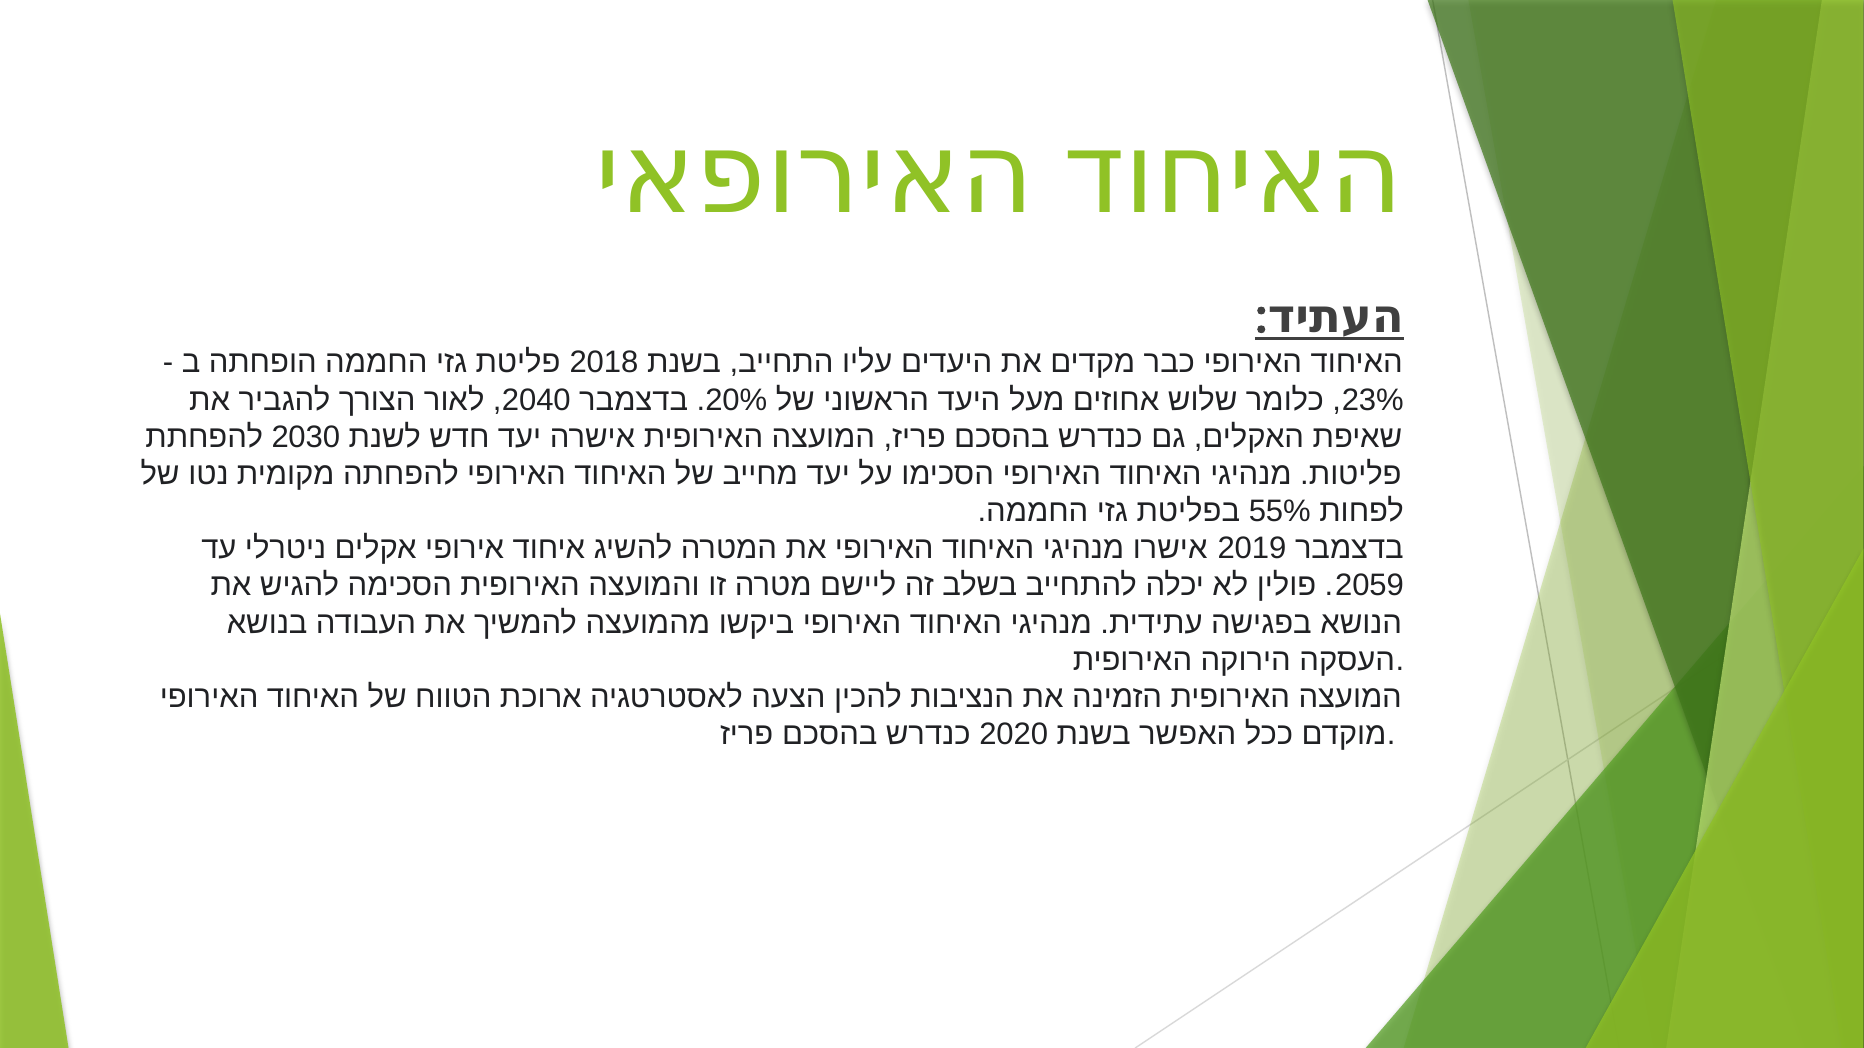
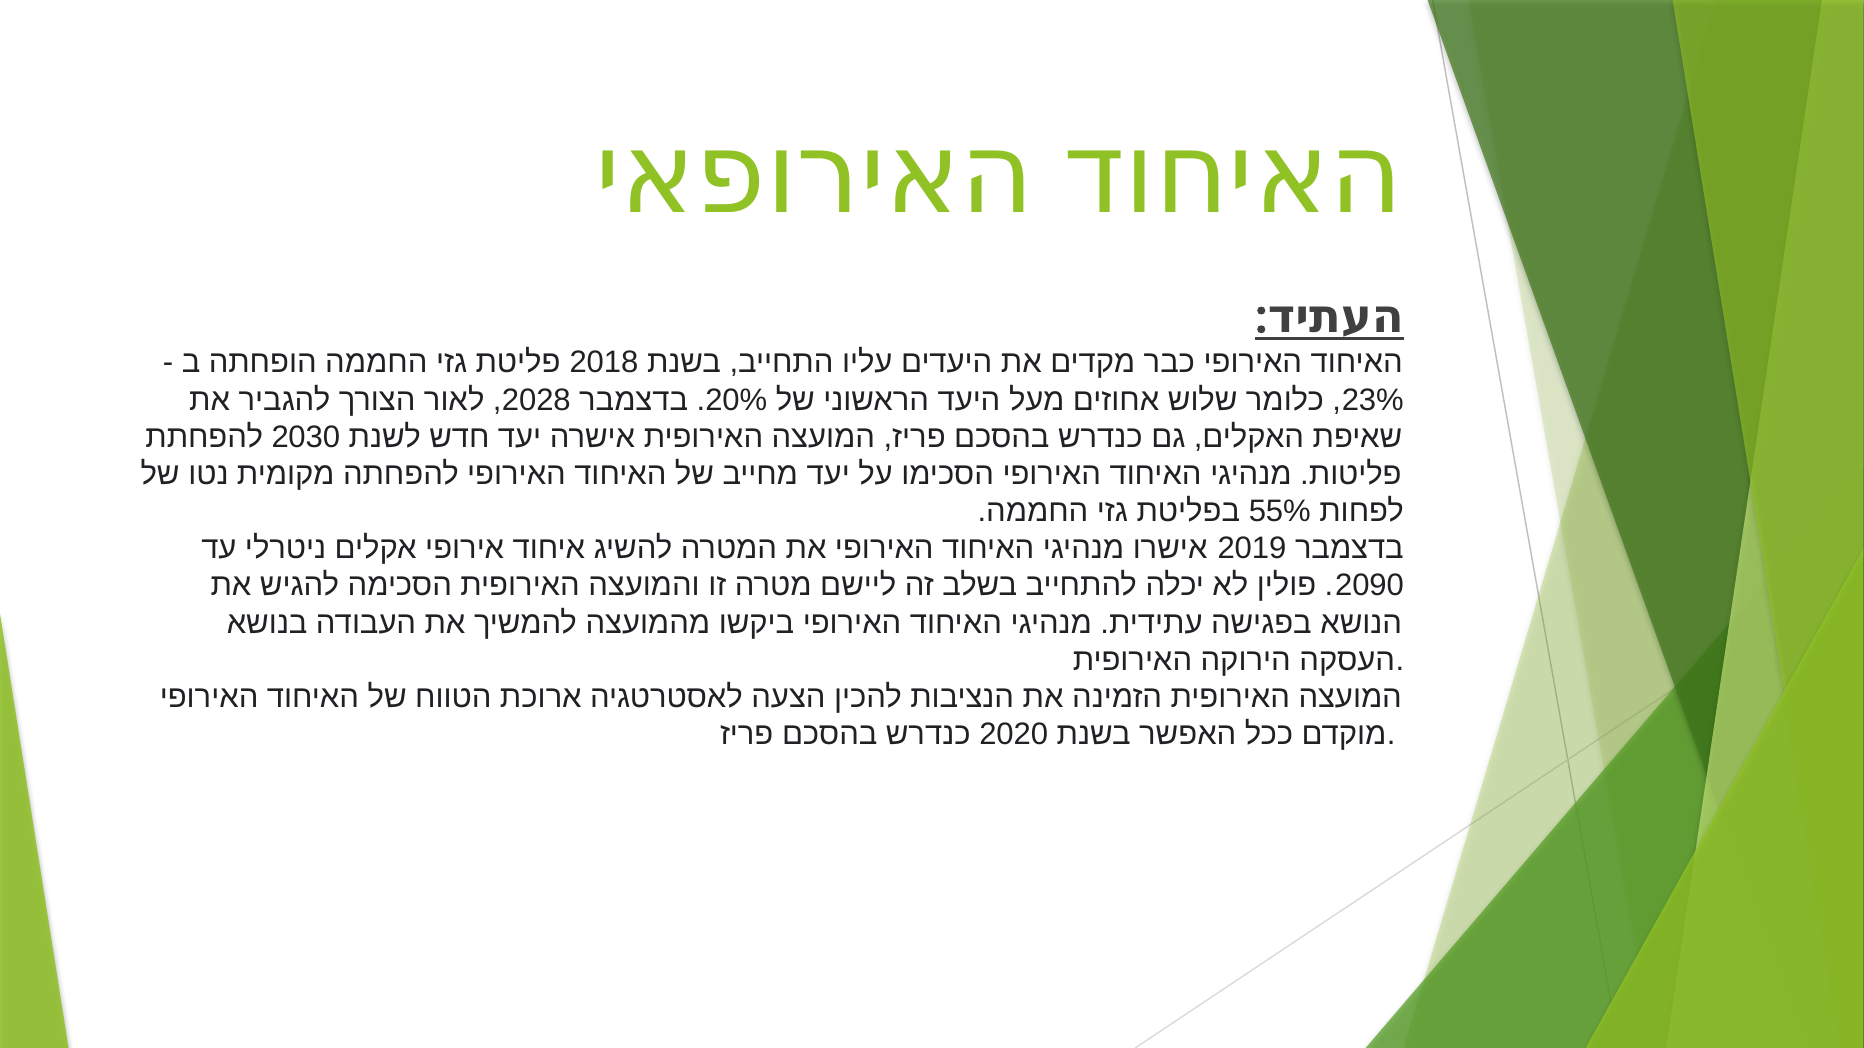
2040: 2040 -> 2028 (536, 400)
2059: 2059 -> 2090 (1370, 586)
